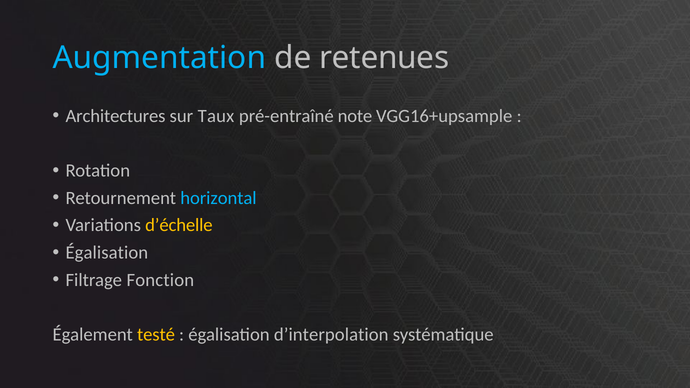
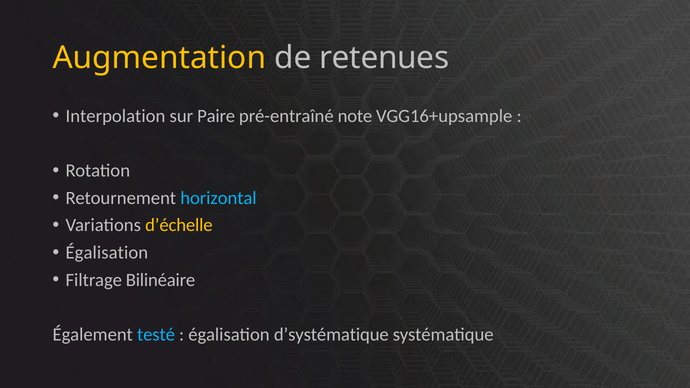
Augmentation colour: light blue -> yellow (159, 58)
Architectures: Architectures -> Interpolation (115, 116)
Taux: Taux -> Paire (216, 116)
Fonction: Fonction -> Bilinéaire (161, 280)
testé colour: yellow -> light blue (156, 335)
d’interpolation: d’interpolation -> d’systématique (331, 335)
